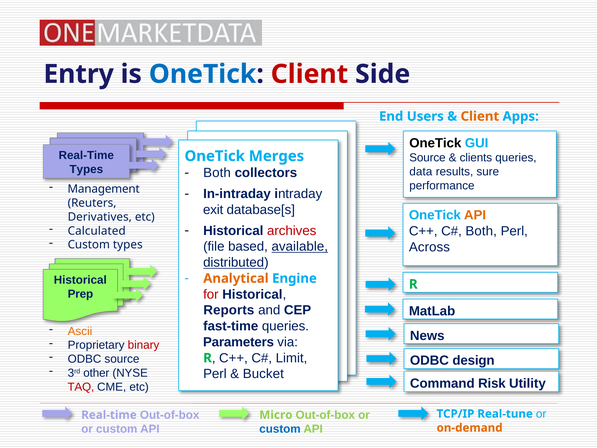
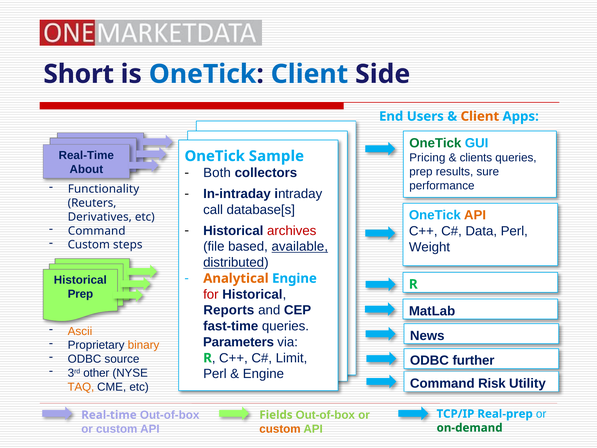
Entry: Entry -> Short (79, 74)
Client colour: red -> blue (309, 74)
OneTick colour: black -> green (435, 143)
Source: Source -> Pricing (427, 158)
Merges: Merges -> Sample (276, 156)
Types: Types -> About (86, 169)
data: data -> prep (421, 172)
Management: Management -> Functionality (104, 189)
exit: exit -> call (213, 210)
Calculated: Calculated -> Command (97, 231)
Both: Both -> Data (481, 231)
Custom types: types -> steps (128, 245)
Across: Across -> Weight (430, 247)
binary colour: red -> orange (144, 345)
design: design -> further (473, 360)
Bucket: Bucket -> Engine (263, 374)
TAQ colour: red -> orange (81, 387)
Real-tune: Real-tune -> Real-prep (505, 414)
Micro: Micro -> Fields (276, 415)
custom colour: blue -> orange (280, 429)
on-demand colour: orange -> green (470, 428)
